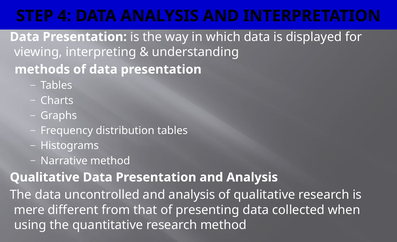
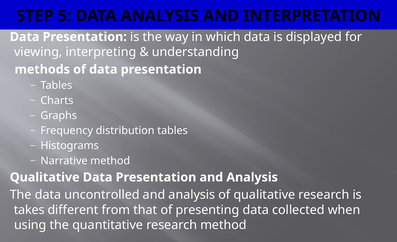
4: 4 -> 5 (64, 16)
mere: mere -> takes (29, 210)
